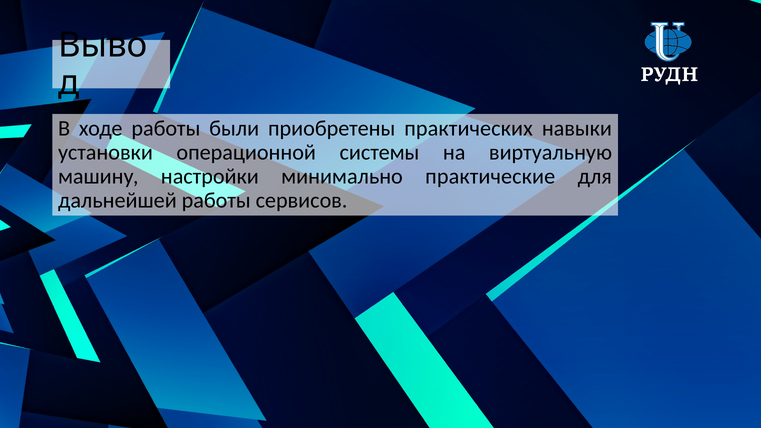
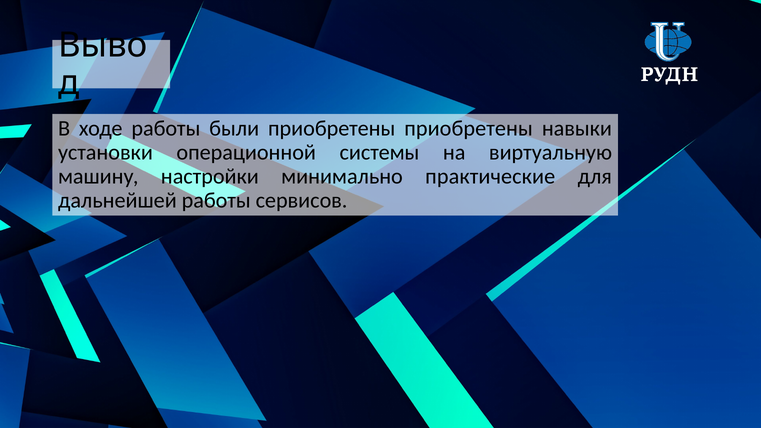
приобретены практических: практических -> приобретены (469, 129)
